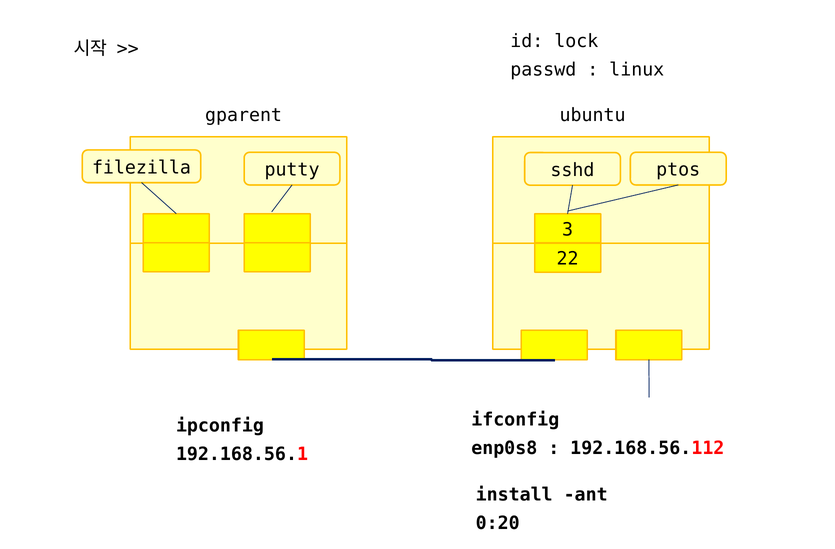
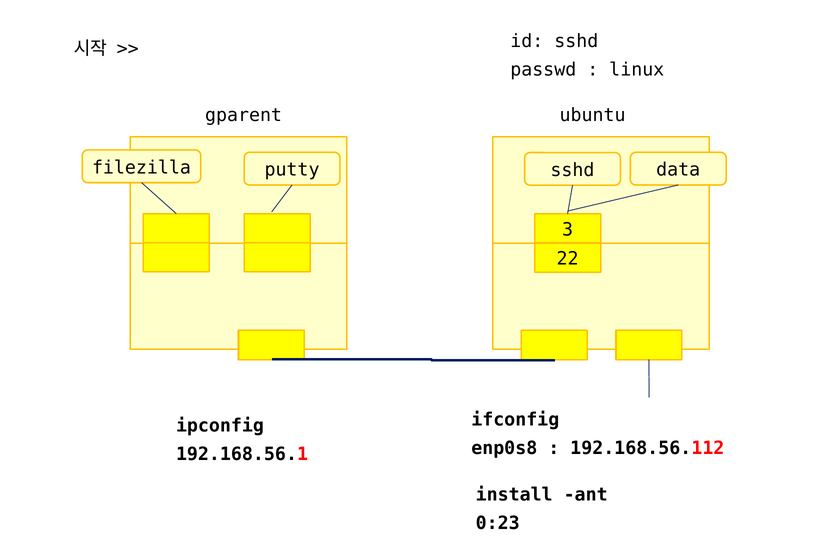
id lock: lock -> sshd (576, 41)
ptos: ptos -> data (678, 170)
0:20: 0:20 -> 0:23 (498, 523)
